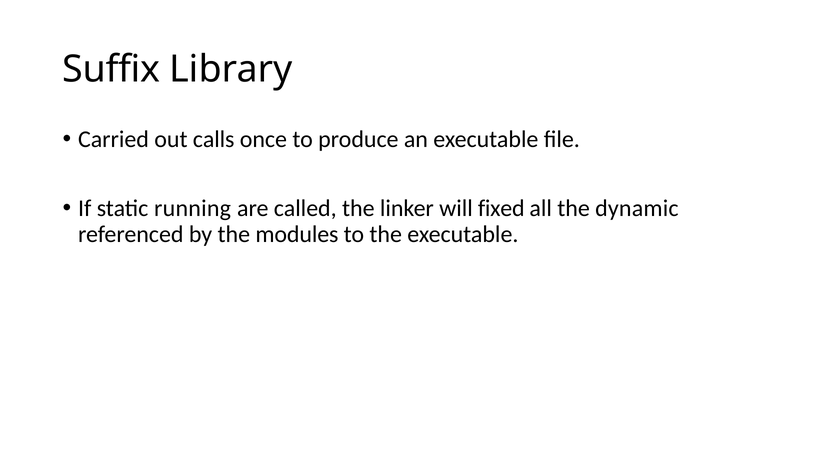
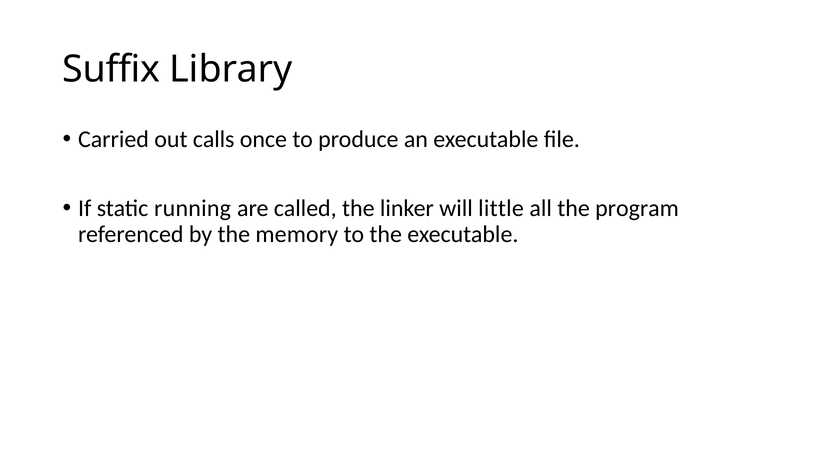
fixed: fixed -> little (501, 208)
dynamic: dynamic -> program (637, 208)
modules: modules -> memory (297, 234)
